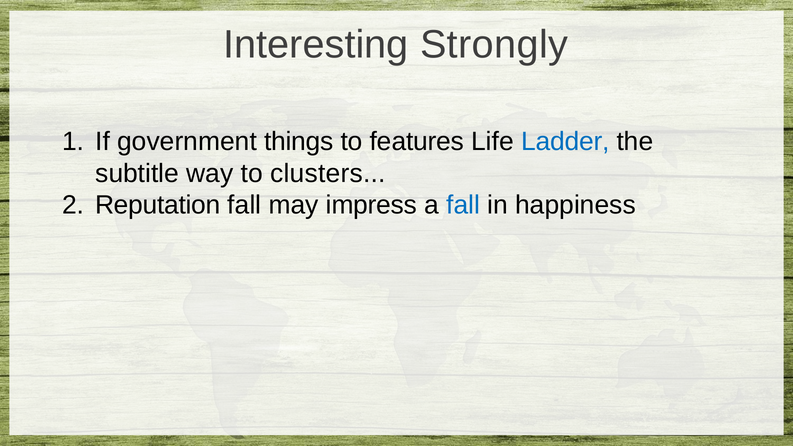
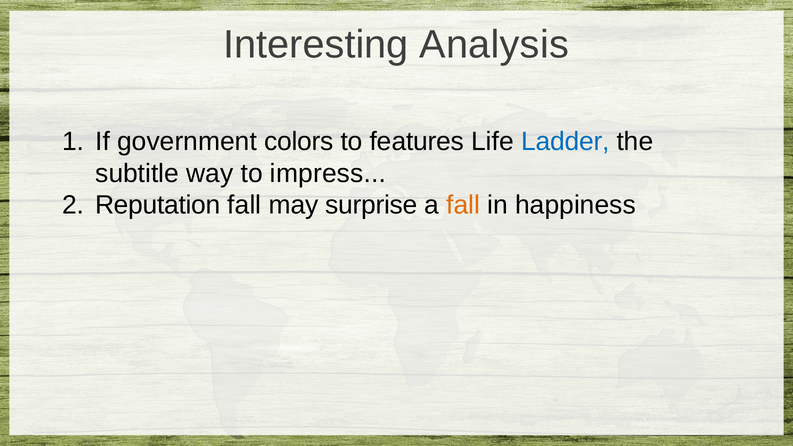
Strongly: Strongly -> Analysis (494, 45)
things: things -> colors (299, 142)
clusters: clusters -> impress (328, 173)
impress: impress -> surprise (372, 205)
fall colour: blue -> orange (463, 205)
